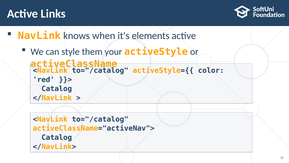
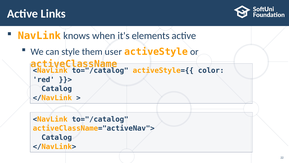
your: your -> user (113, 52)
